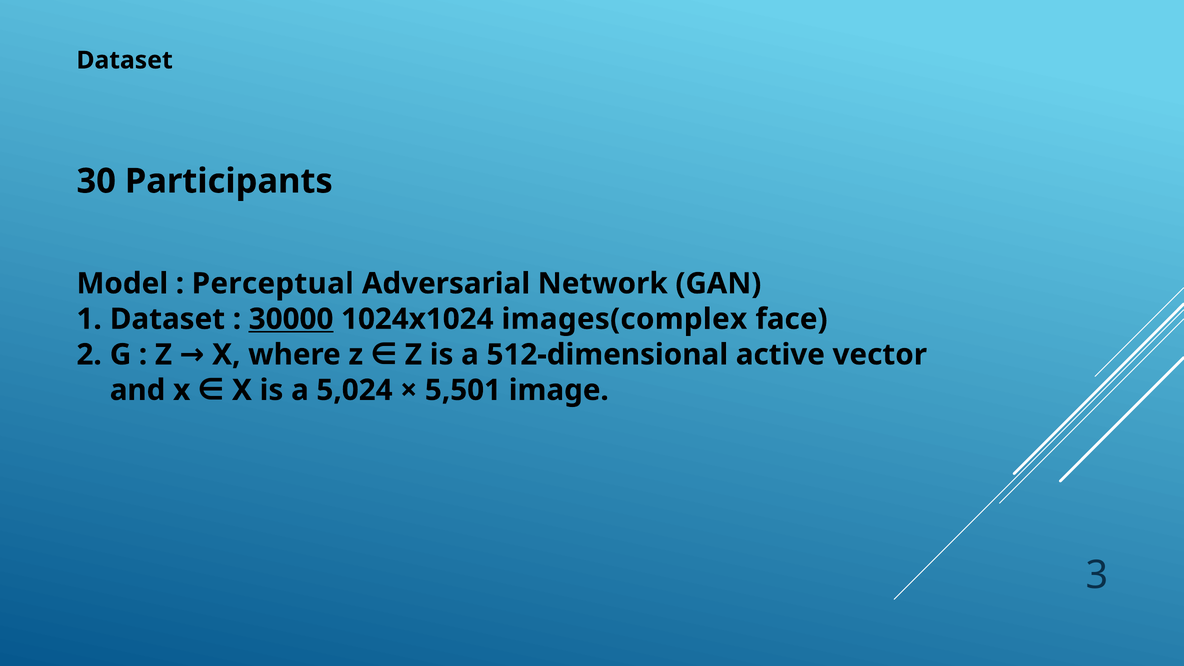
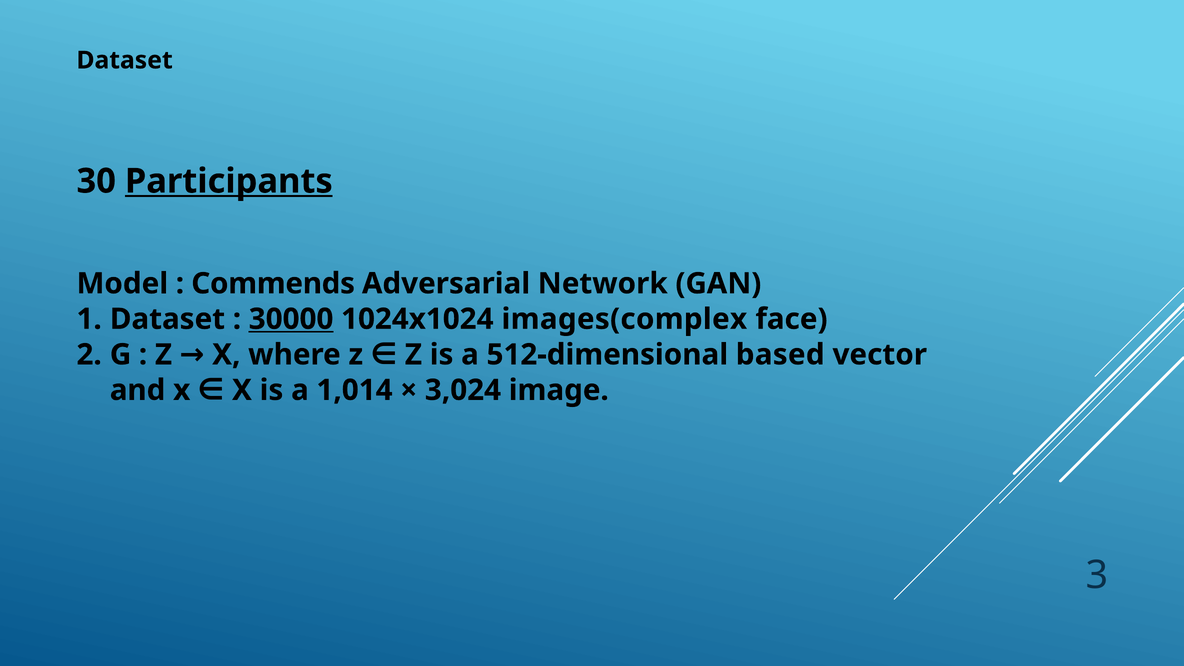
Participants underline: none -> present (229, 181)
Perceptual: Perceptual -> Commends (273, 284)
active: active -> based (780, 355)
5,024: 5,024 -> 1,014 (355, 390)
5,501: 5,501 -> 3,024 (463, 390)
